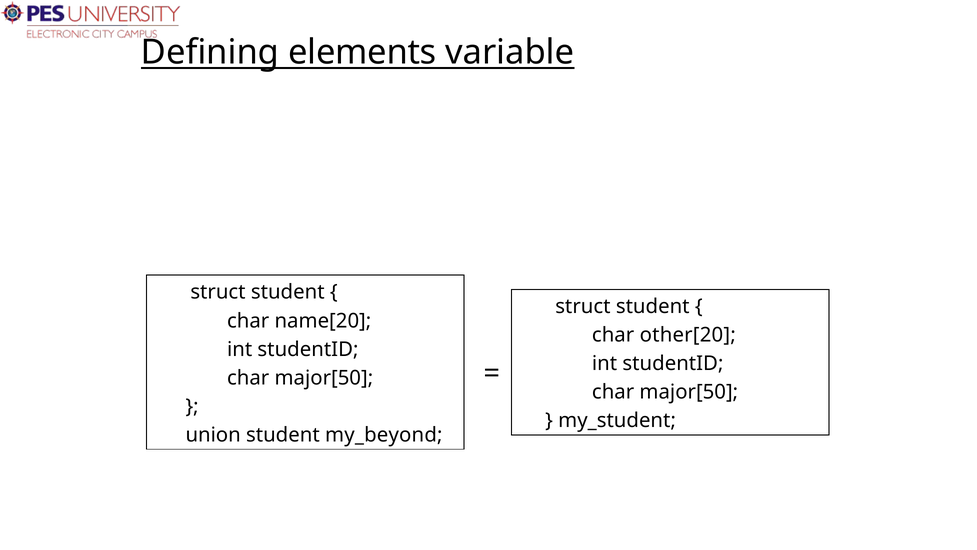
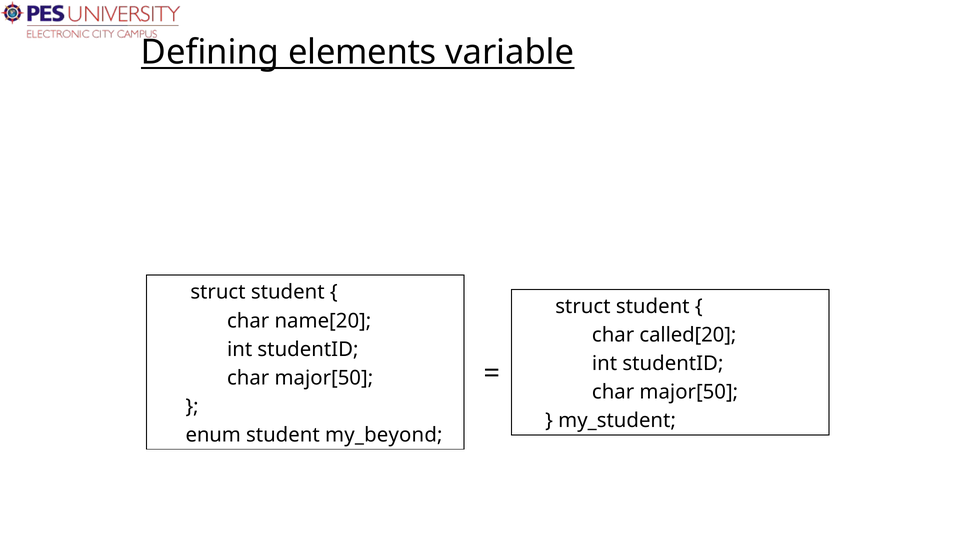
other[20: other[20 -> called[20 (688, 335)
union: union -> enum (213, 435)
